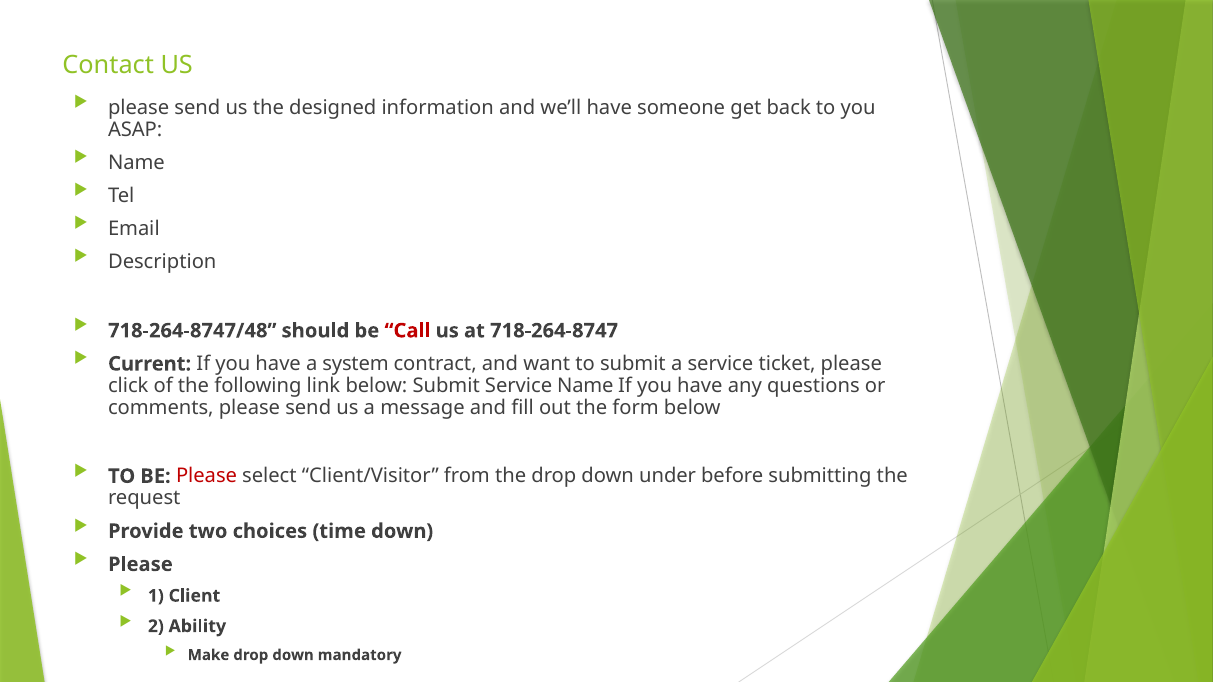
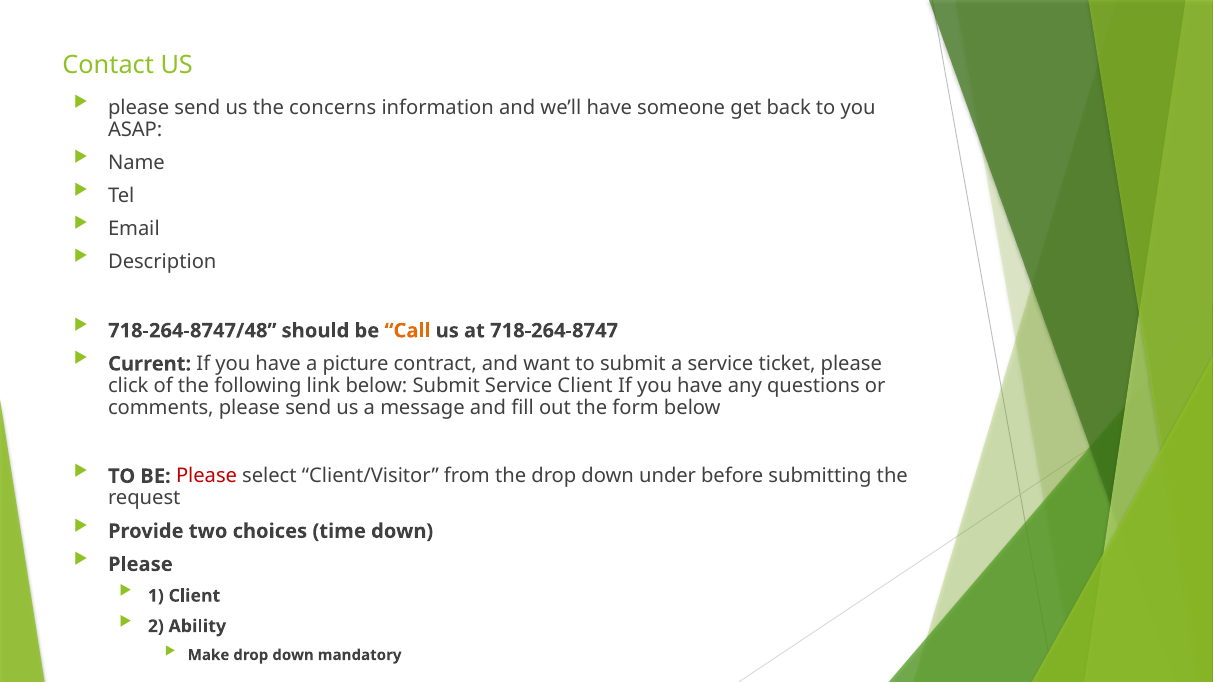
designed: designed -> concerns (333, 108)
Call colour: red -> orange (407, 331)
system: system -> picture (356, 364)
Service Name: Name -> Client (585, 386)
